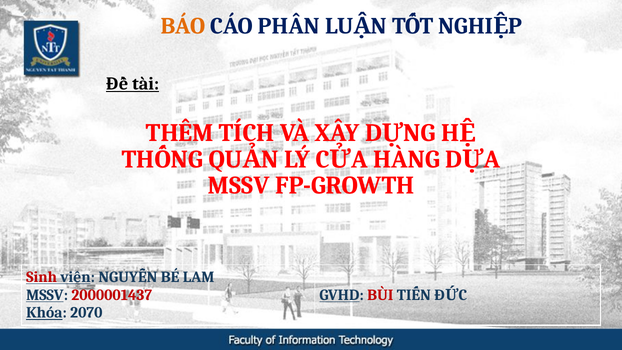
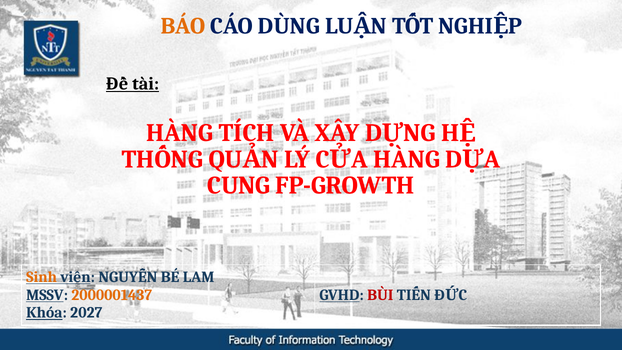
PHÂN: PHÂN -> DÙNG (289, 26)
THÊM: THÊM -> HÀNG (180, 133)
MSSV: MSSV -> CUNG (239, 185)
Sinh colour: red -> orange (42, 277)
2000001437 colour: red -> orange (112, 295)
2070: 2070 -> 2027 (86, 313)
